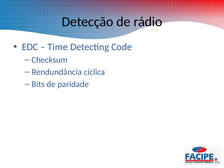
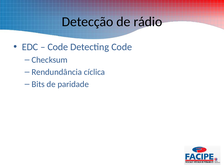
Time: Time -> Code (58, 47)
